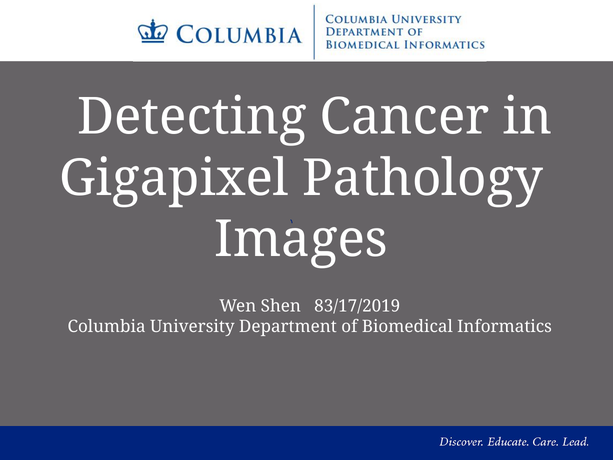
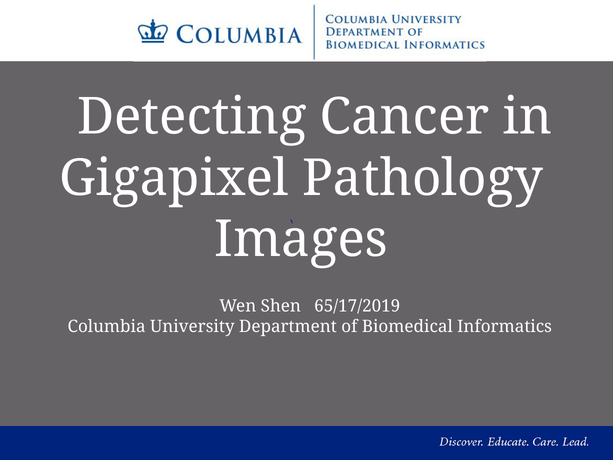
83/17/2019: 83/17/2019 -> 65/17/2019 (357, 306)
